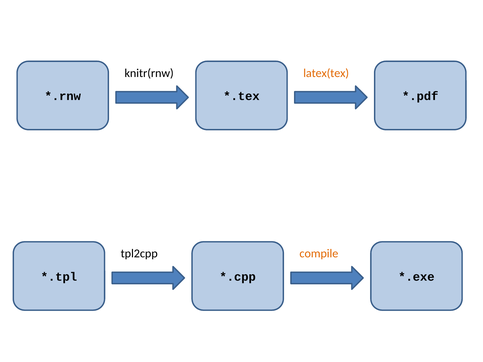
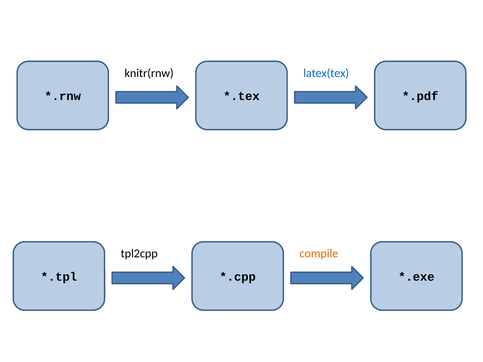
latex(tex colour: orange -> blue (326, 73)
